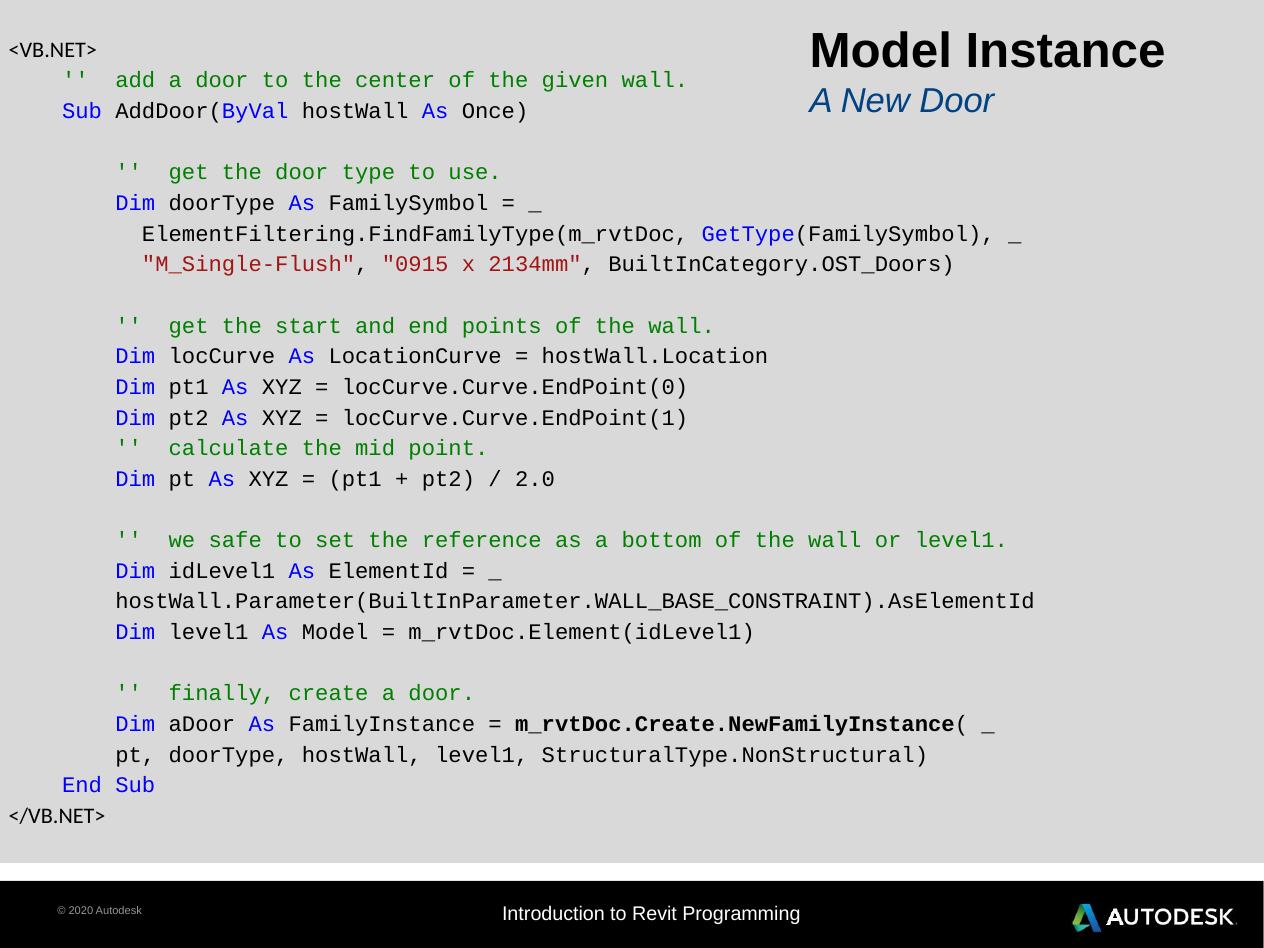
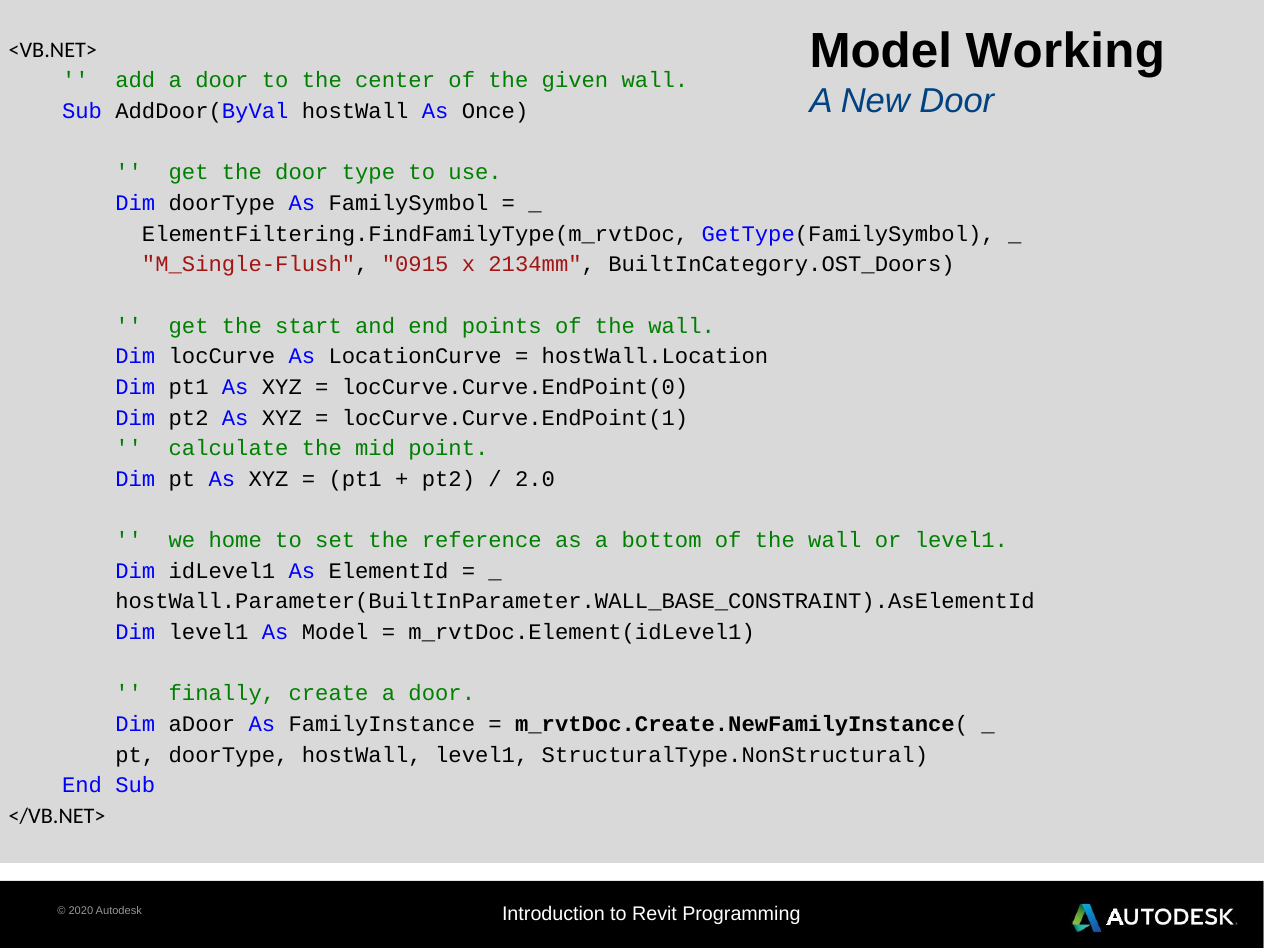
Instance: Instance -> Working (1065, 52)
safe: safe -> home (235, 540)
